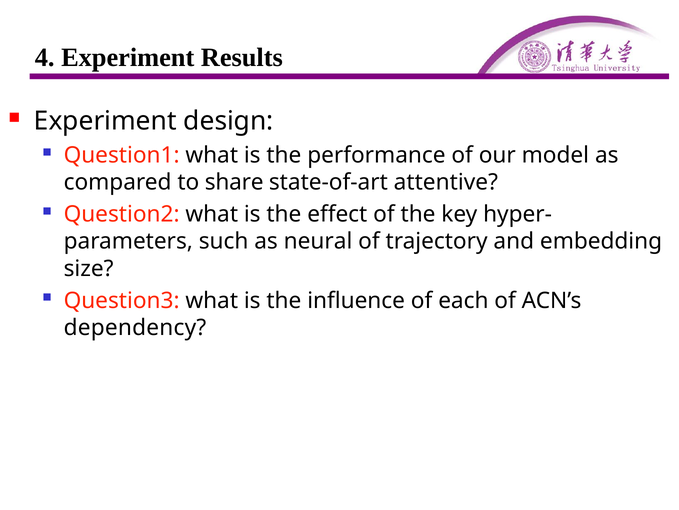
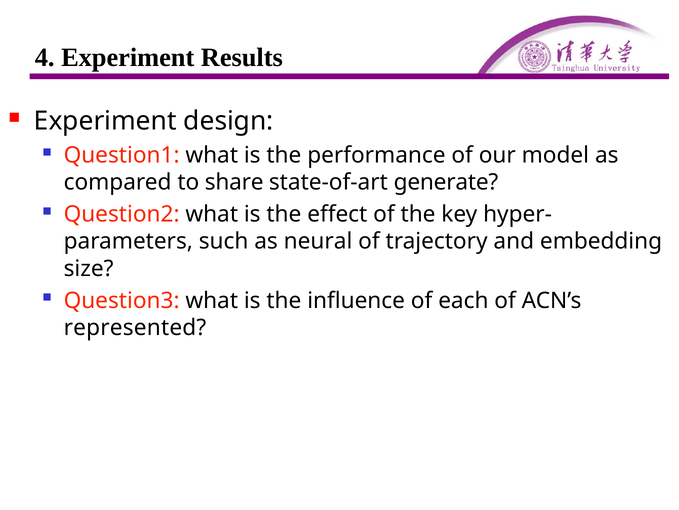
attentive: attentive -> generate (446, 182)
dependency: dependency -> represented (135, 327)
